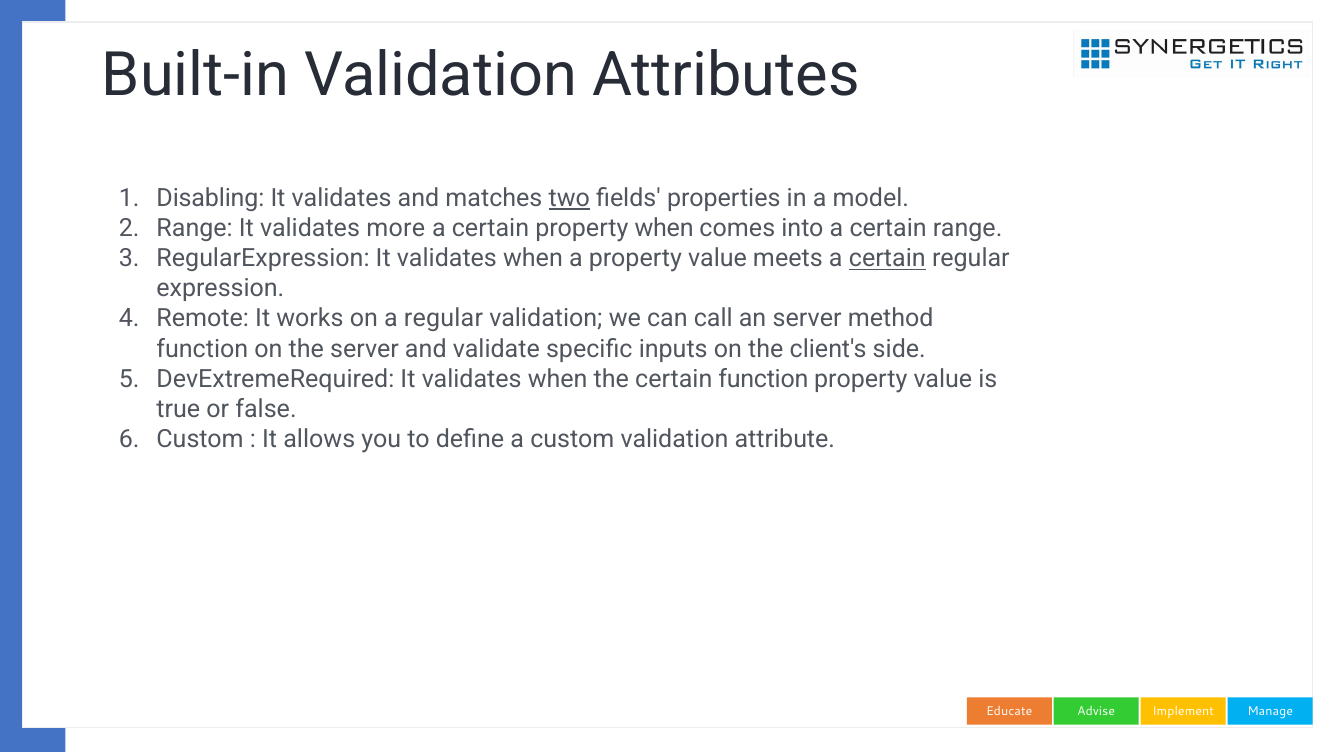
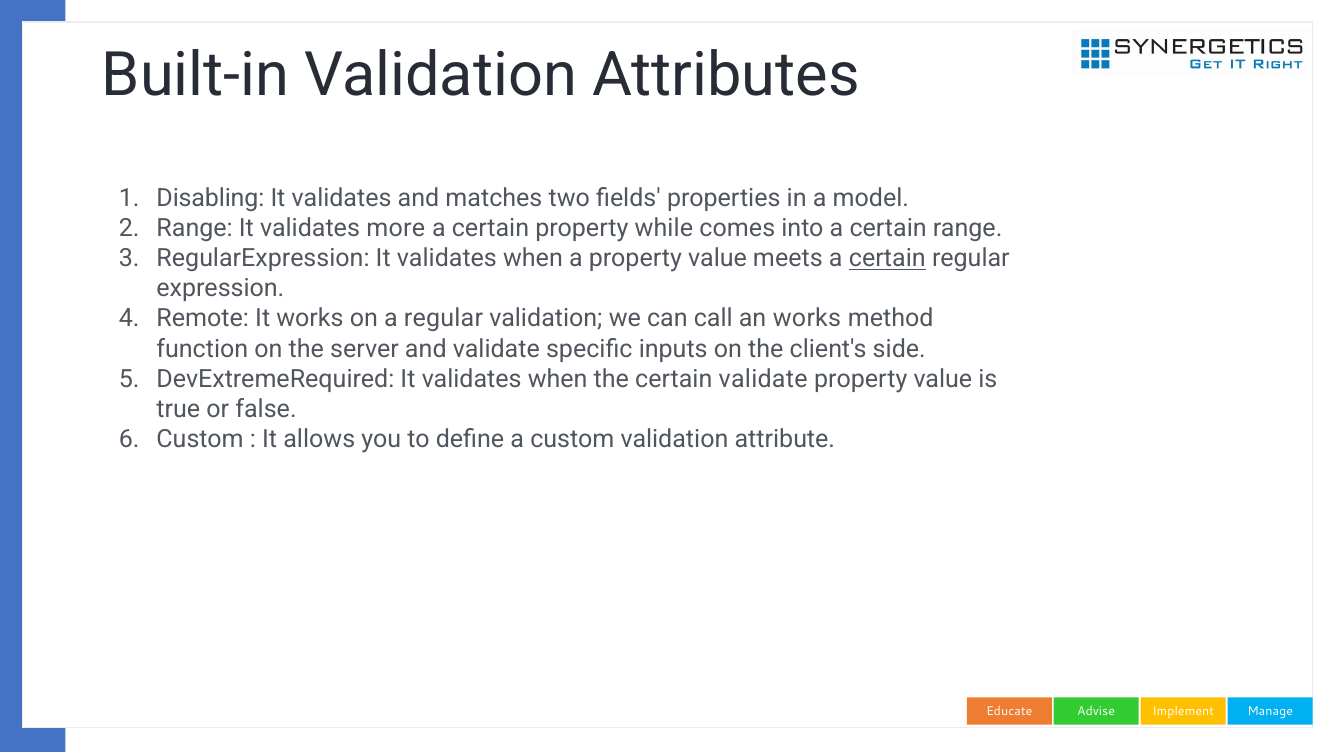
two underline: present -> none (569, 198)
property when: when -> while (664, 228)
an server: server -> works (807, 319)
certain function: function -> validate (763, 379)
